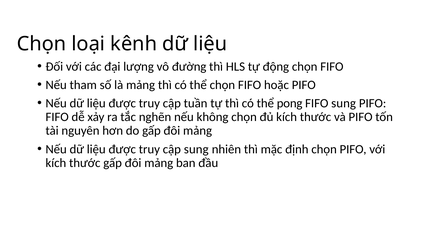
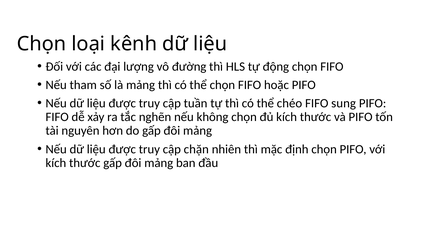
pong: pong -> chéo (290, 103)
cập sung: sung -> chặn (196, 149)
